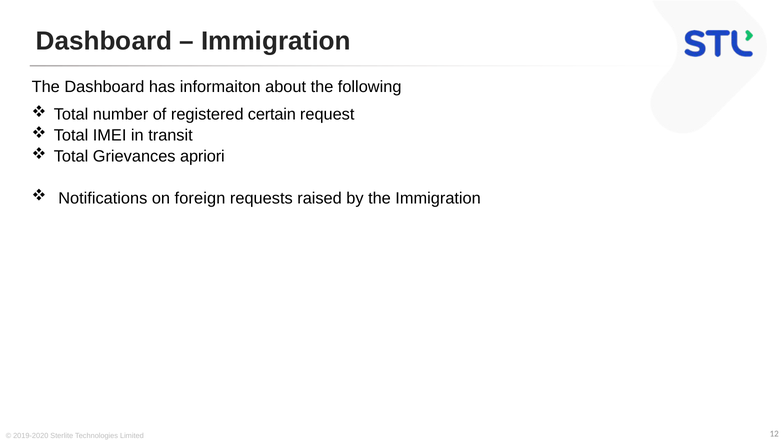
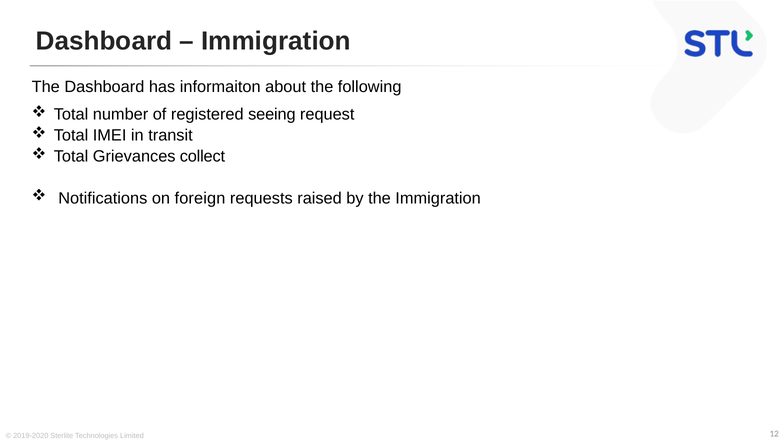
certain: certain -> seeing (272, 114)
apriori: apriori -> collect (202, 156)
